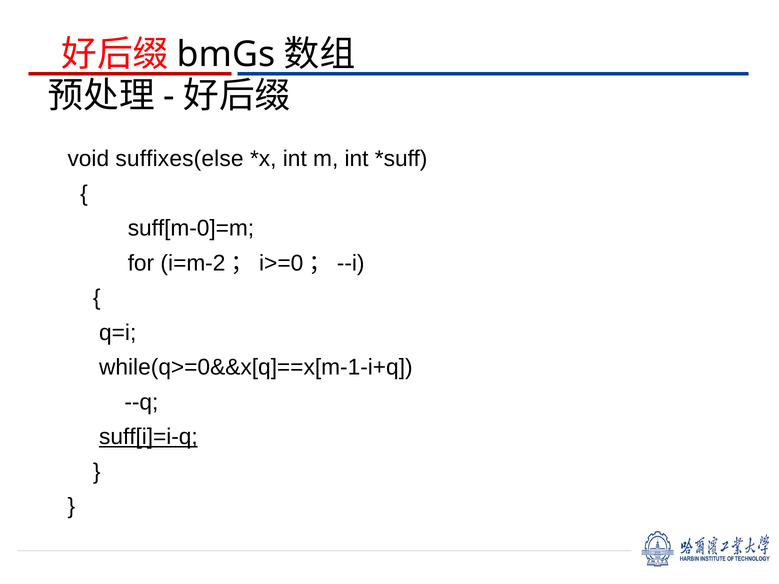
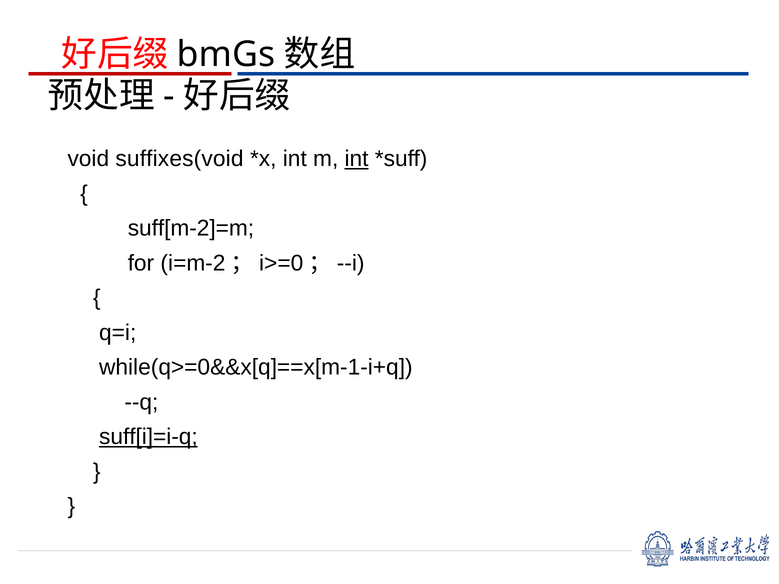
suffixes(else: suffixes(else -> suffixes(void (180, 159)
int underline: none -> present (357, 159)
suff[m-0]=m: suff[m-0]=m -> suff[m-2]=m (191, 228)
